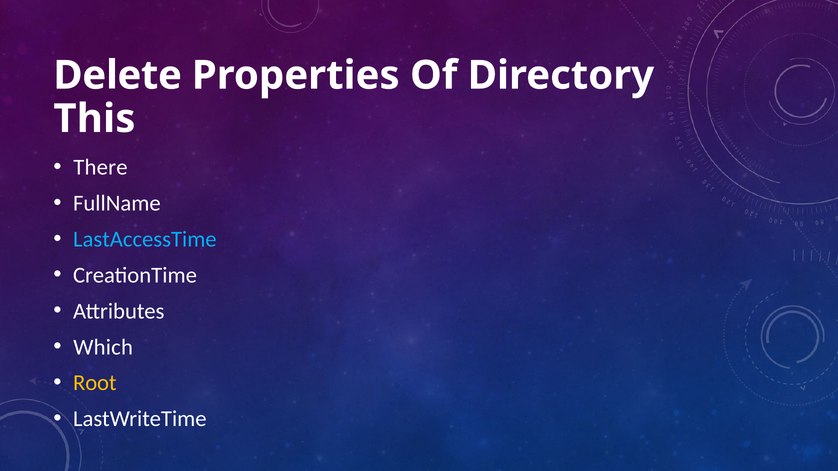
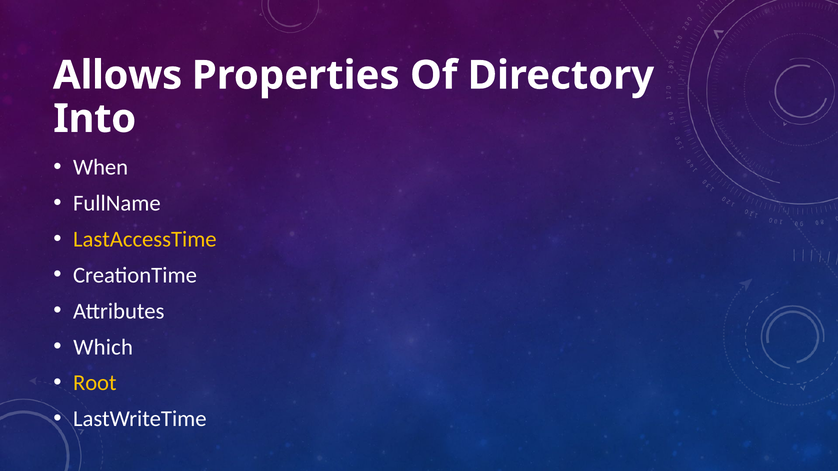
Delete: Delete -> Allows (118, 75)
This: This -> Into (95, 119)
There: There -> When (101, 168)
LastAccessTime colour: light blue -> yellow (145, 239)
